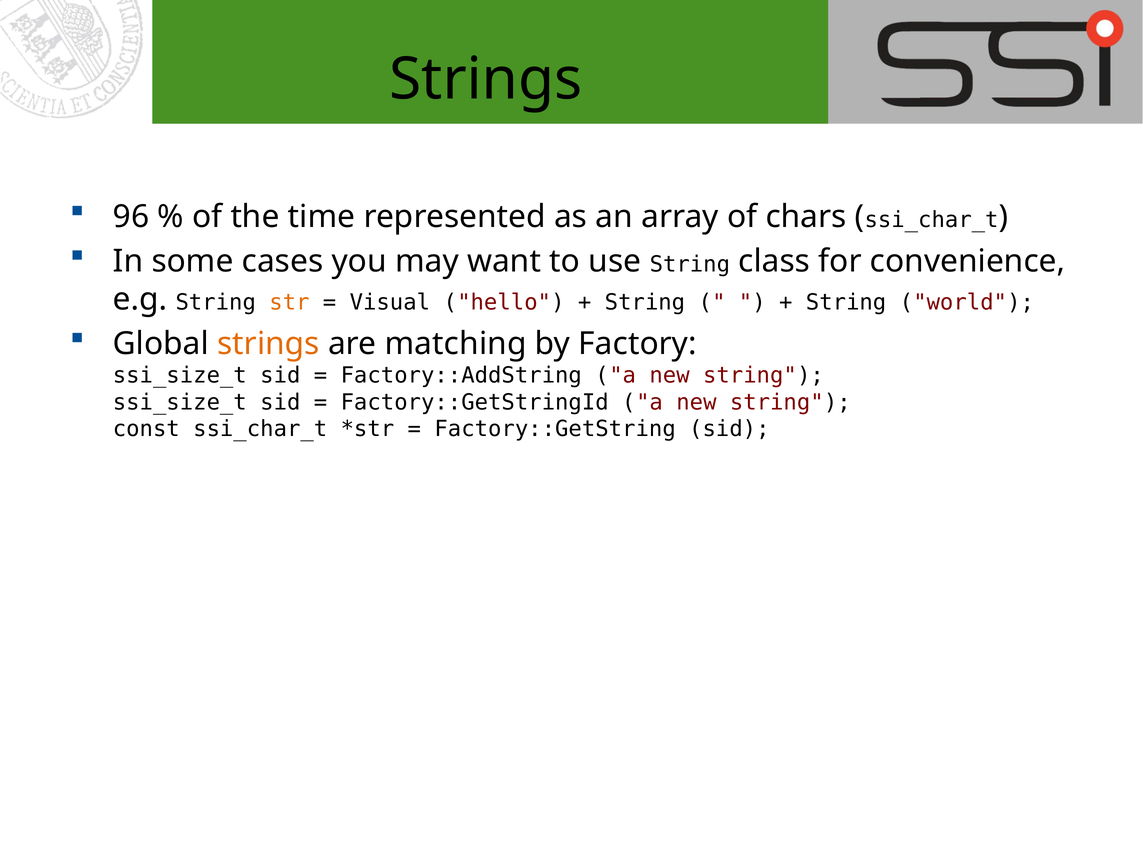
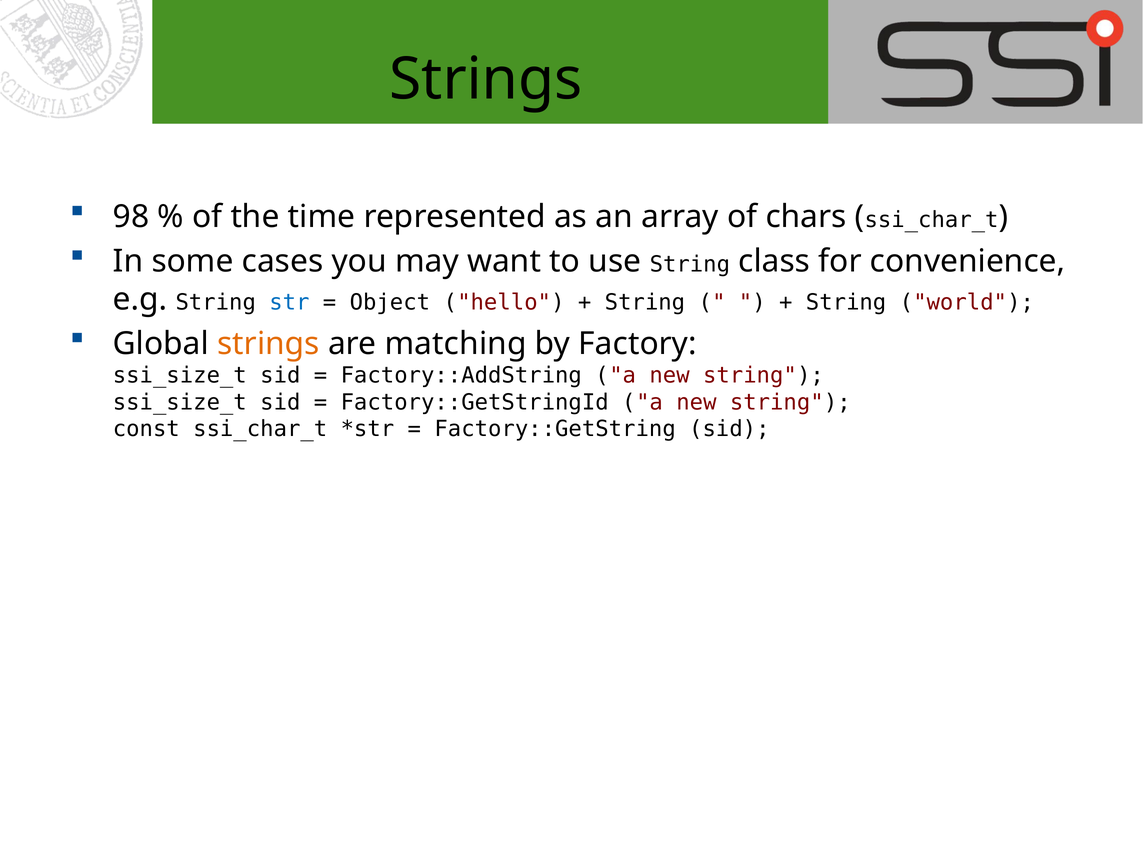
96: 96 -> 98 (131, 217)
str colour: orange -> blue (289, 303)
Visual: Visual -> Object (390, 303)
